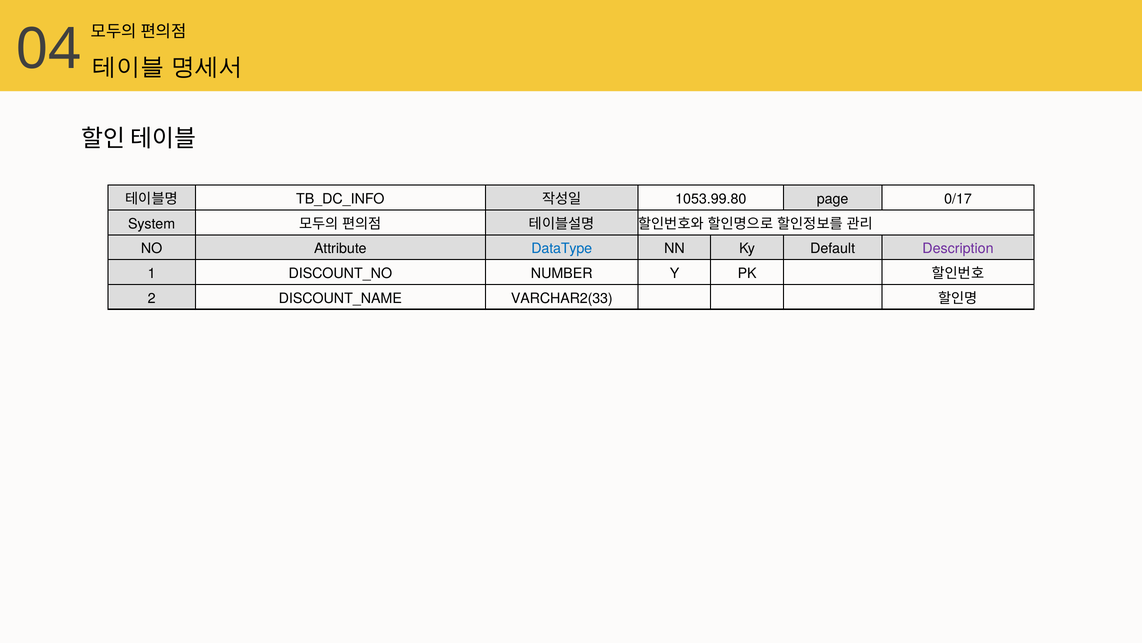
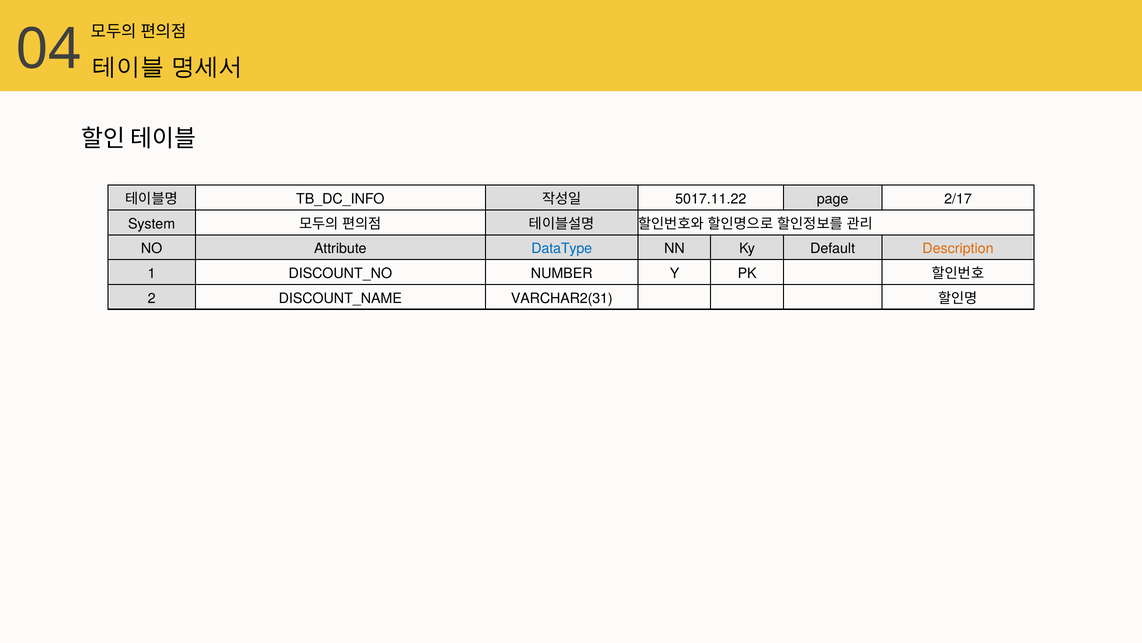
1053.99.80: 1053.99.80 -> 5017.11.22 (711, 199)
0/17: 0/17 -> 2/17 (958, 199)
Description colour: purple -> orange (958, 248)
VARCHAR2(33: VARCHAR2(33 -> VARCHAR2(31 (562, 298)
